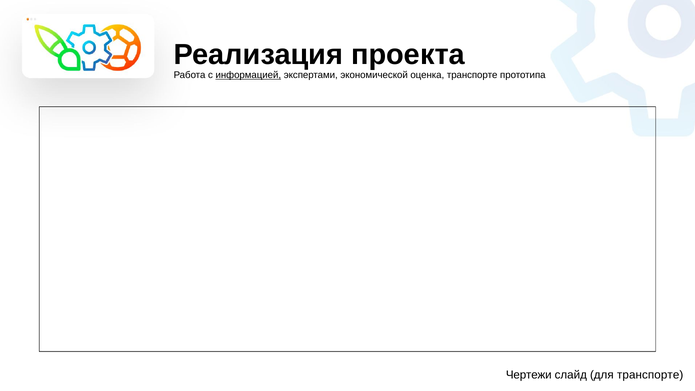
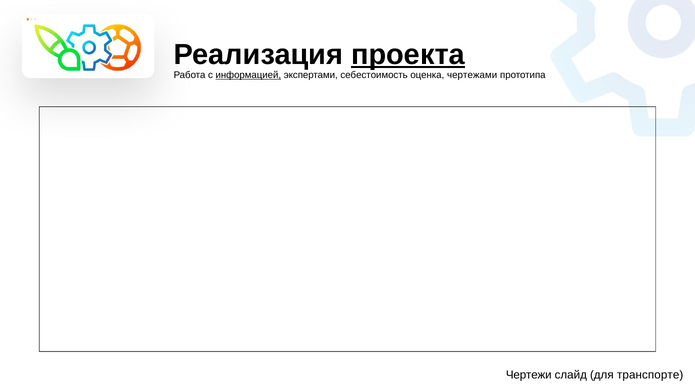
проекта underline: none -> present (408, 54)
экономической: экономической -> себестоимость (374, 75)
оценка транспорте: транспорте -> чертежами (472, 75)
